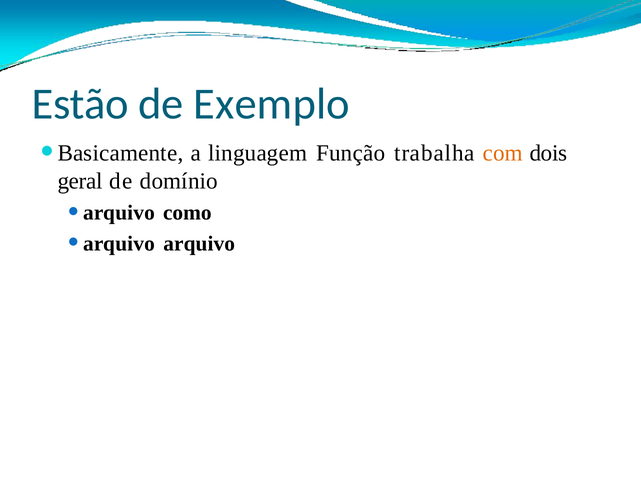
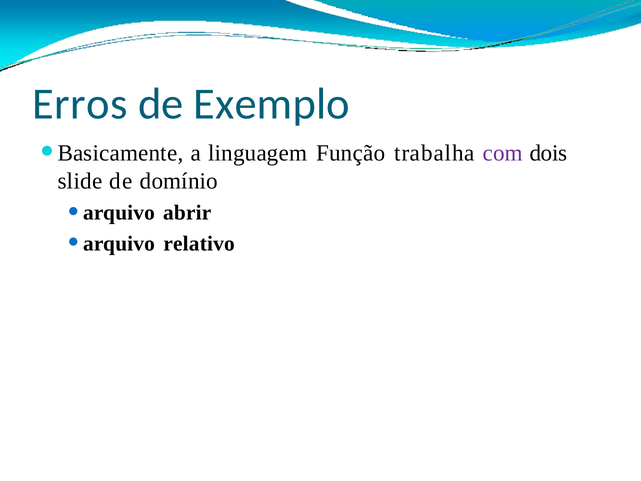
Estão: Estão -> Erros (80, 104)
com colour: orange -> purple (503, 153)
geral: geral -> slide (80, 181)
como: como -> abrir (187, 213)
arquivo: arquivo -> relativo (199, 244)
